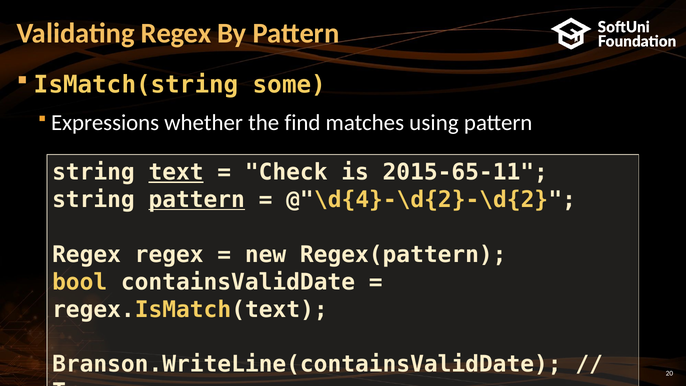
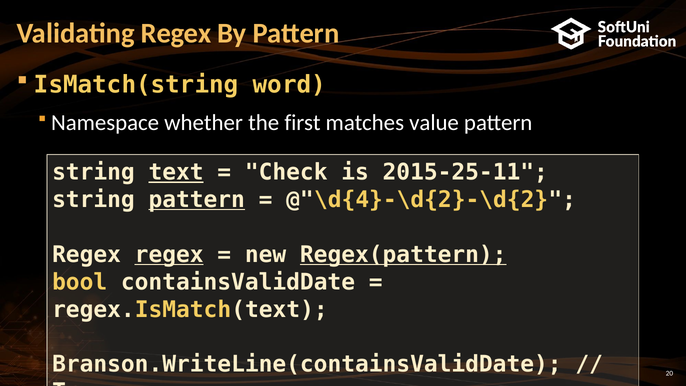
some: some -> word (289, 85)
Expressions: Expressions -> Namespace (105, 123)
find: find -> first (302, 123)
using: using -> value (434, 123)
2015-65-11: 2015-65-11 -> 2015-25-11 (465, 172)
regex underline: none -> present (169, 255)
Regex(pattern underline: none -> present (403, 255)
